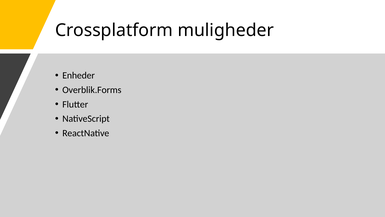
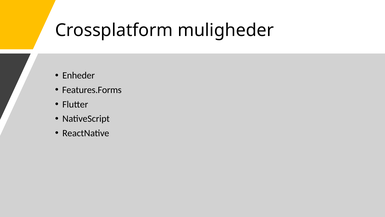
Overblik.Forms: Overblik.Forms -> Features.Forms (92, 90)
